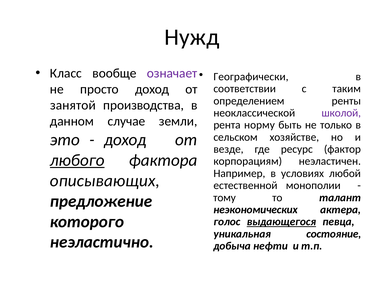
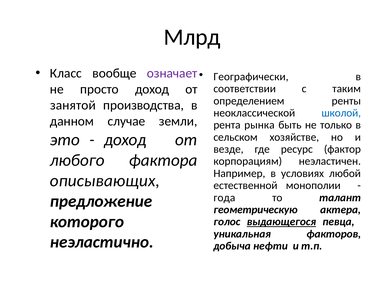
Нужд: Нужд -> Млрд (192, 37)
школой colour: purple -> blue (341, 113)
норму: норму -> рынка (259, 125)
любого underline: present -> none (77, 160)
тому: тому -> года (224, 198)
неэкономических: неэкономических -> геометрическую (255, 210)
состояние: состояние -> факторов (334, 234)
